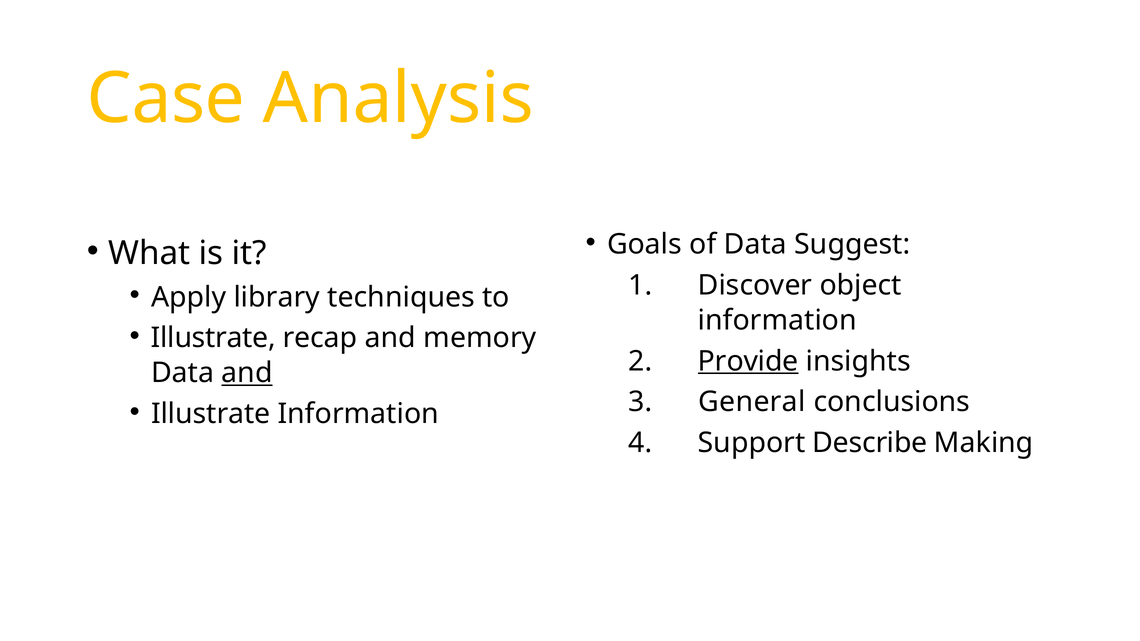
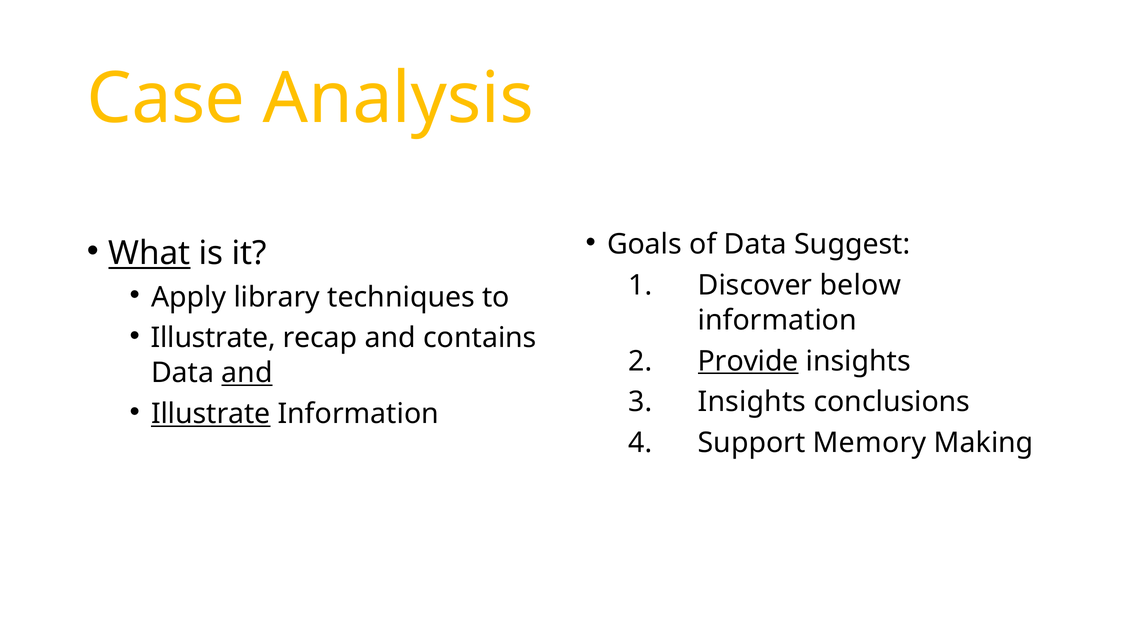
What underline: none -> present (149, 254)
object: object -> below (861, 285)
memory: memory -> contains (480, 338)
General: General -> Insights (752, 402)
Illustrate underline: none -> present (211, 414)
Describe: Describe -> Memory (870, 443)
